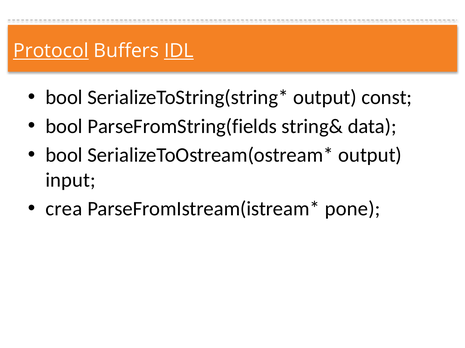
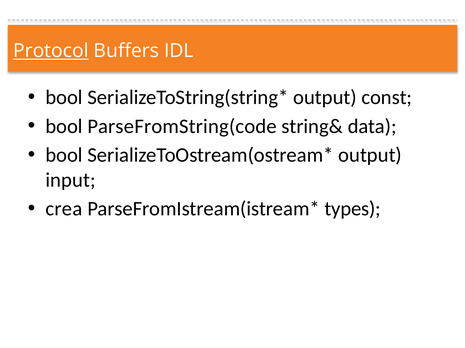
IDL underline: present -> none (179, 51)
ParseFromString(fields: ParseFromString(fields -> ParseFromString(code (182, 127)
pone: pone -> types (353, 209)
